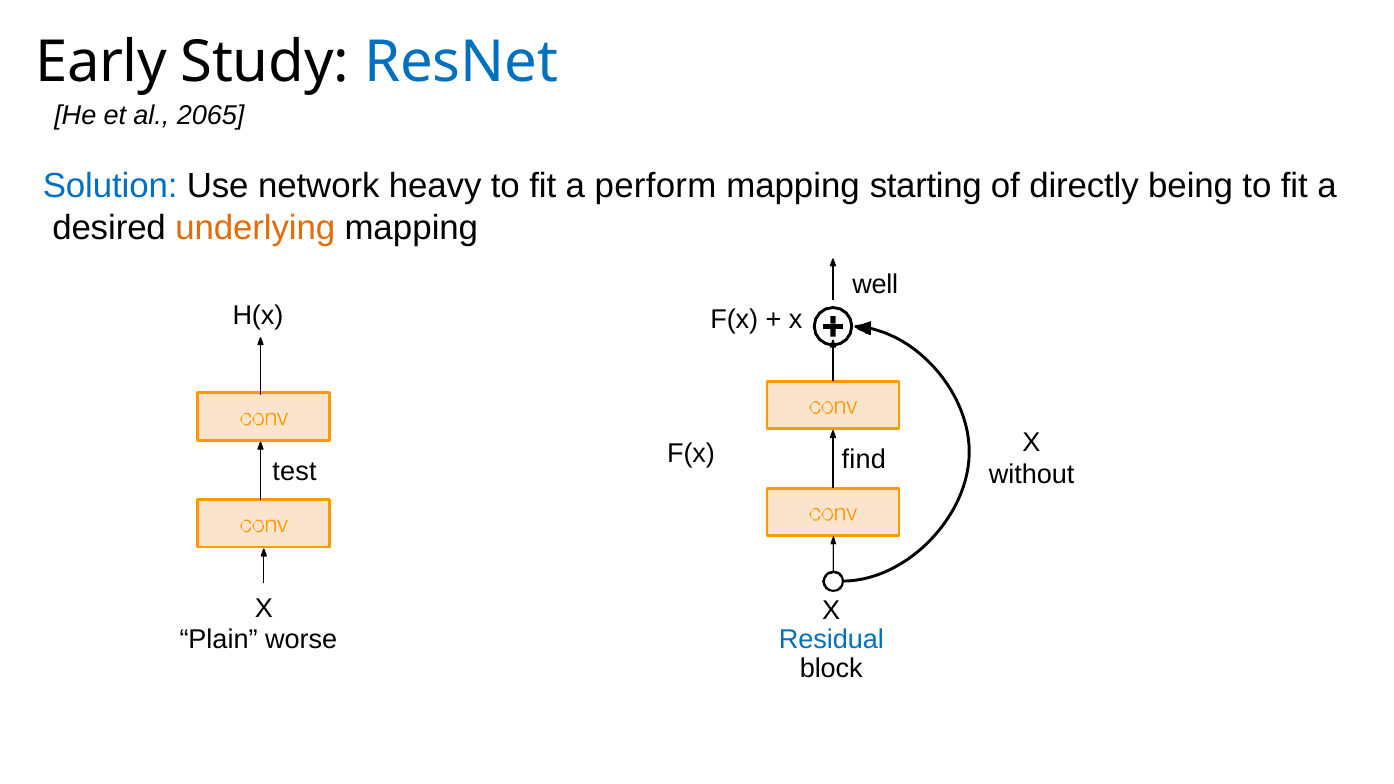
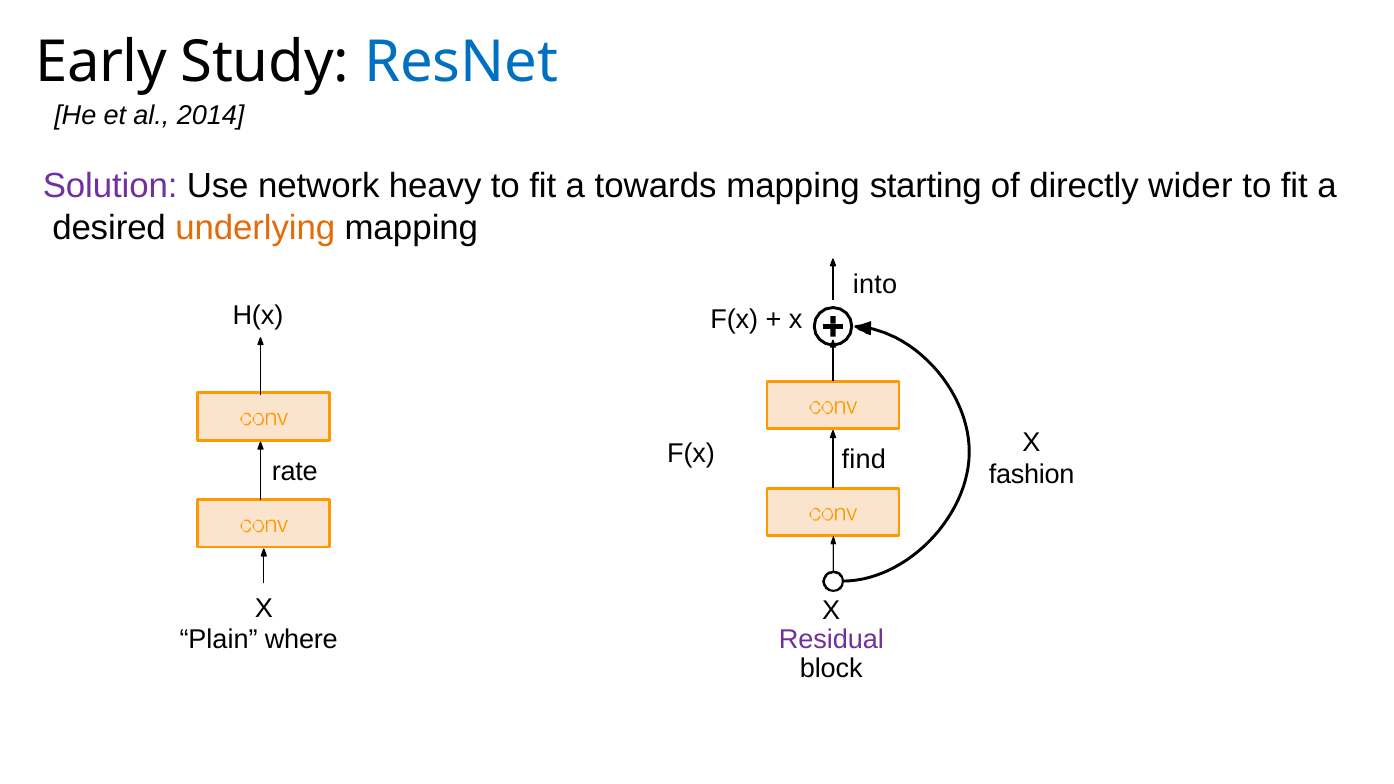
2065: 2065 -> 2014 (211, 115)
Solution colour: blue -> purple (110, 186)
perform: perform -> towards (656, 186)
being: being -> wider (1190, 186)
well: well -> into (875, 285)
test: test -> rate (295, 471)
without: without -> fashion (1032, 475)
worse: worse -> where (301, 640)
Residual colour: blue -> purple (831, 640)
